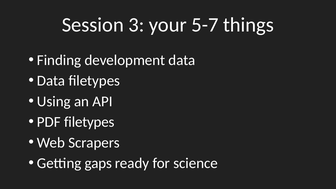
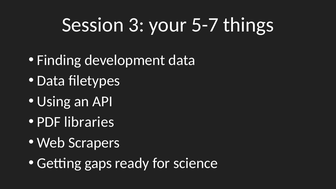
PDF filetypes: filetypes -> libraries (89, 122)
